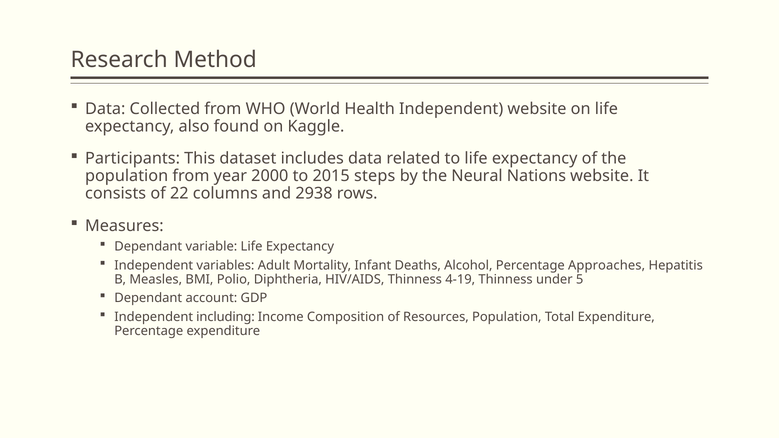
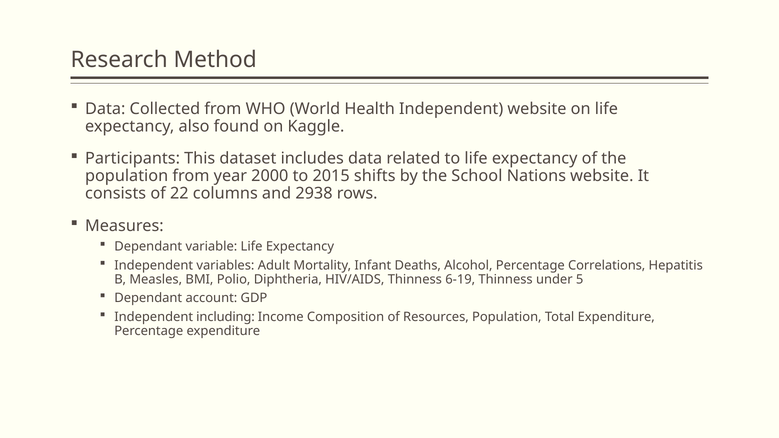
steps: steps -> shifts (375, 176)
Neural: Neural -> School (477, 176)
Approaches: Approaches -> Correlations (607, 265)
4-19: 4-19 -> 6-19 (460, 279)
